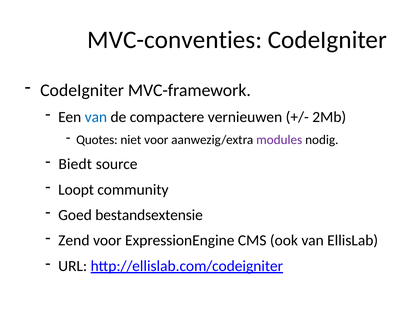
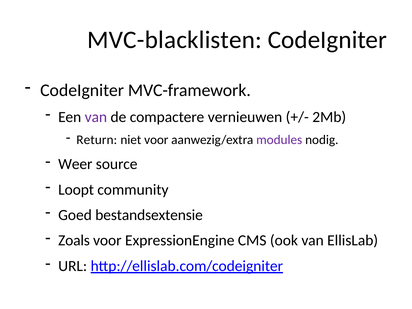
MVC-conventies: MVC-conventies -> MVC-blacklisten (175, 40)
van colour: blue -> purple (96, 117)
Quotes: Quotes -> Return (97, 140)
Biedt: Biedt -> Weer (75, 164)
Zend: Zend -> Zoals (74, 241)
